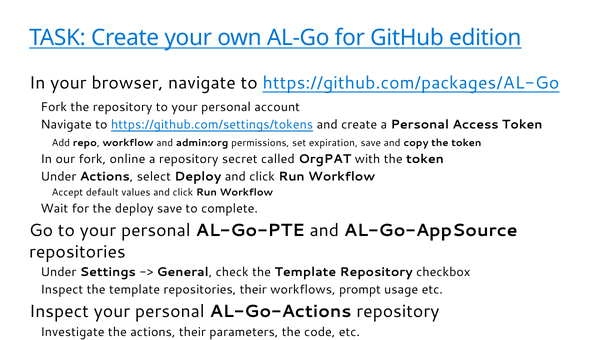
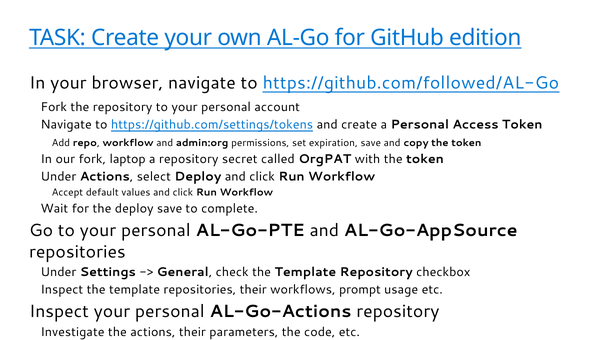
https://github.com/packages/AL-Go: https://github.com/packages/AL-Go -> https://github.com/followed/AL-Go (411, 83)
online: online -> laptop (128, 159)
